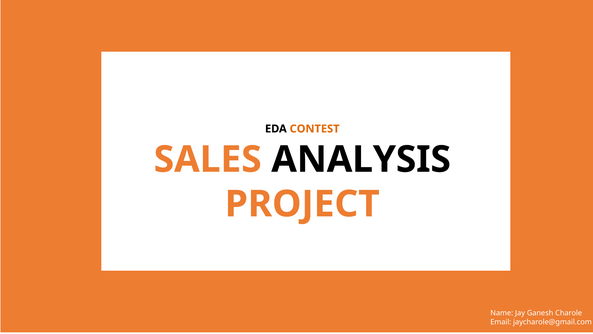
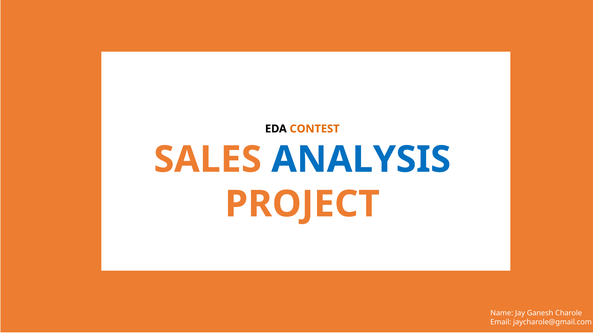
ANALYSIS colour: black -> blue (361, 159)
